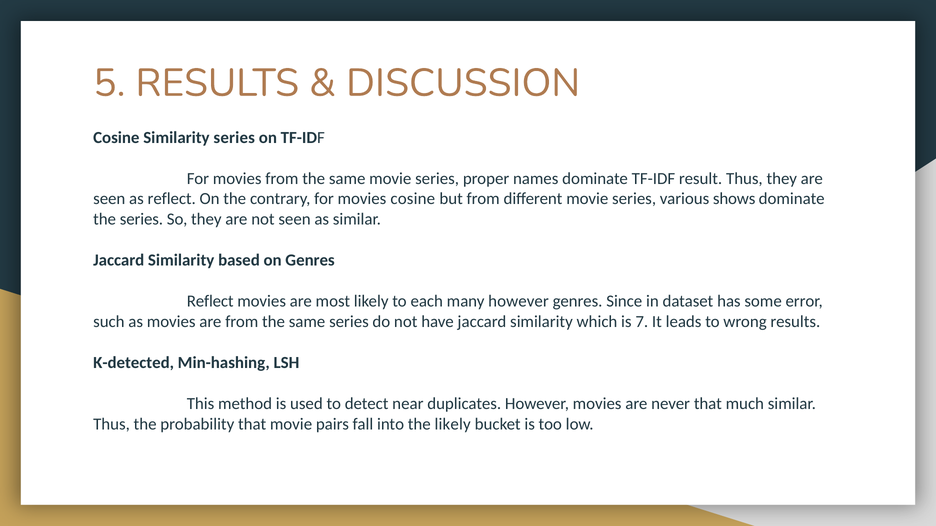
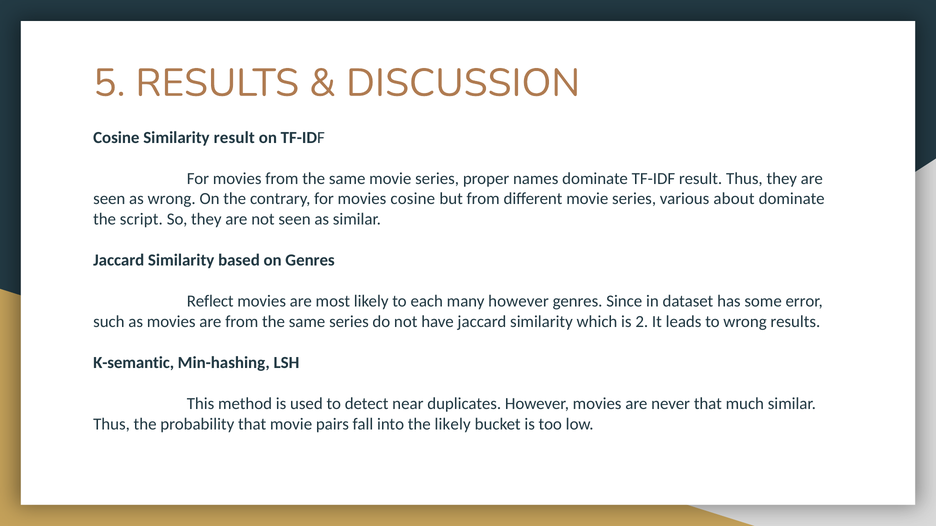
Similarity series: series -> result (234, 138)
as reflect: reflect -> wrong (172, 199)
shows: shows -> about (734, 199)
the series: series -> script (141, 219)
7: 7 -> 2 (642, 322)
K-detected: K-detected -> K-semantic (134, 363)
